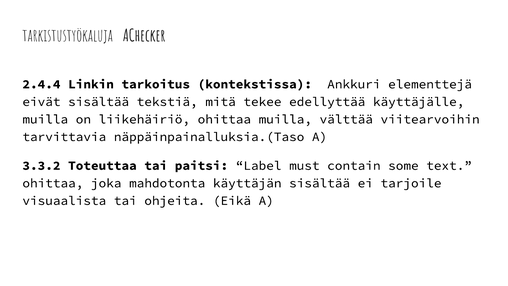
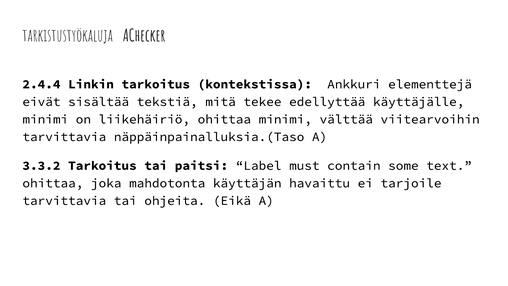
muilla: muilla -> minimi (45, 119)
ohittaa muilla: muilla -> minimi (285, 119)
3.3.2 Toteuttaa: Toteuttaa -> Tarkoitus (102, 165)
käyttäjän sisältää: sisältää -> havaittu (320, 183)
visuaalista: visuaalista -> tarvittavia (64, 201)
